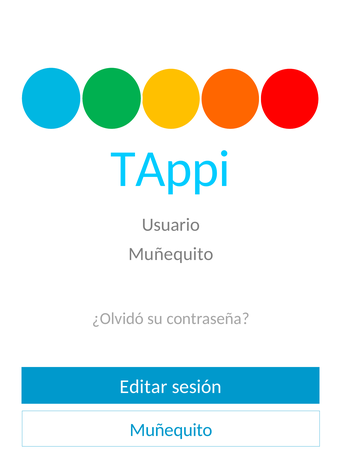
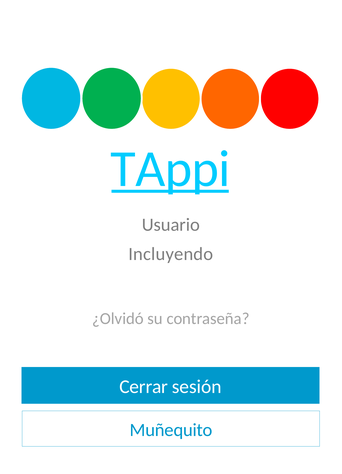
TAppi underline: none -> present (170, 169)
Muñequito: Muñequito -> Incluyendo (171, 254)
Editar: Editar -> Cerrar (144, 386)
